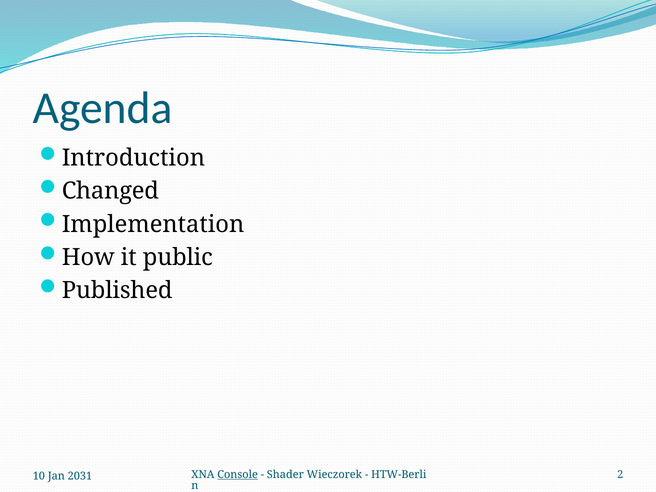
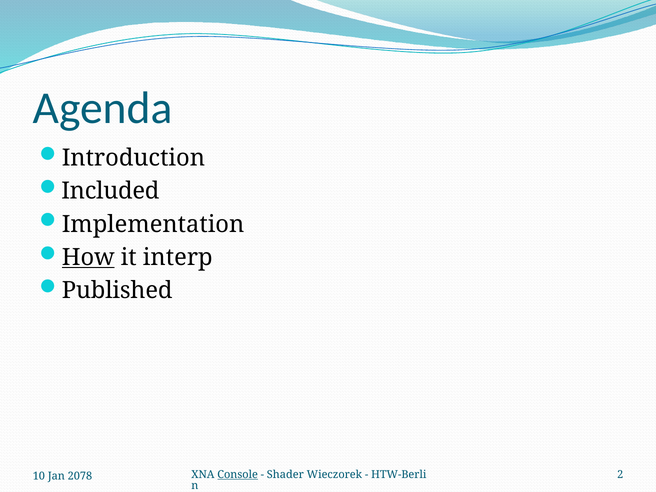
Changed: Changed -> Included (110, 191)
How underline: none -> present (88, 257)
public: public -> interp (178, 257)
2031: 2031 -> 2078 (80, 476)
